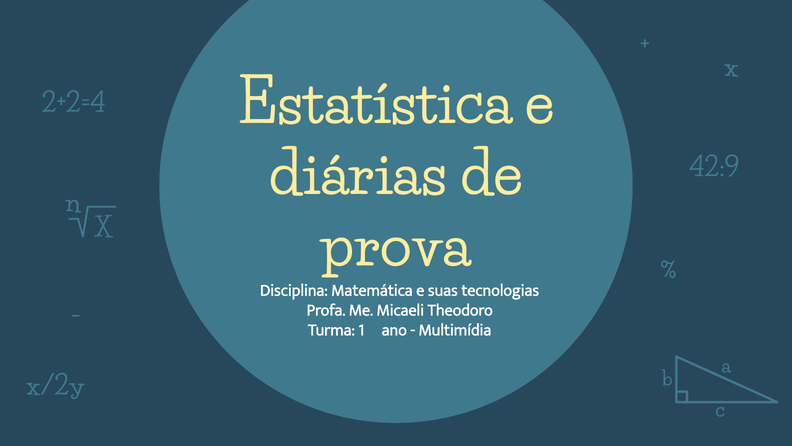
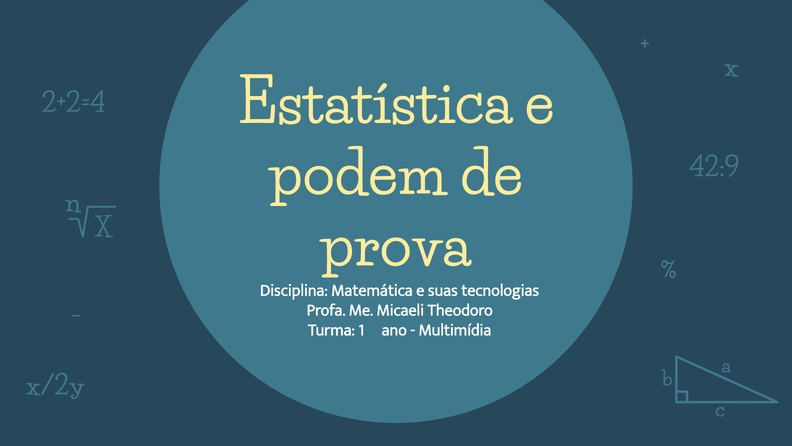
diárias: diárias -> podem (358, 175)
